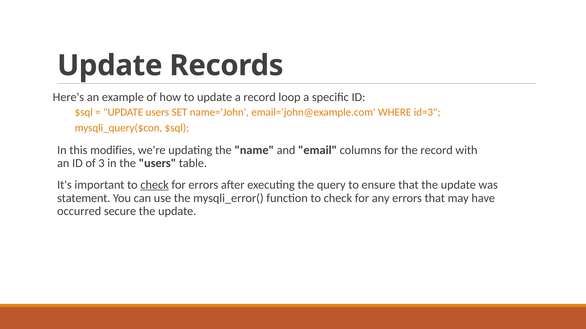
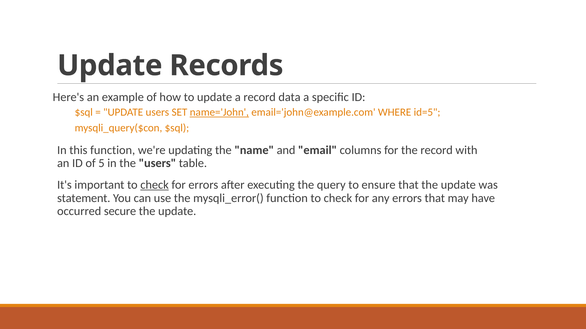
loop: loop -> data (290, 97)
name='John underline: none -> present (219, 112)
id=3: id=3 -> id=5 (427, 112)
this modifies: modifies -> function (113, 150)
3: 3 -> 5 (101, 163)
